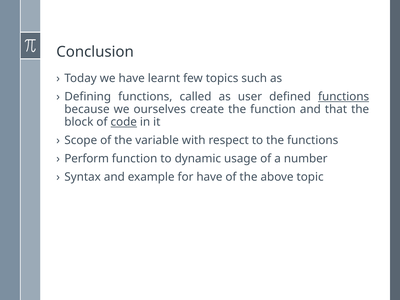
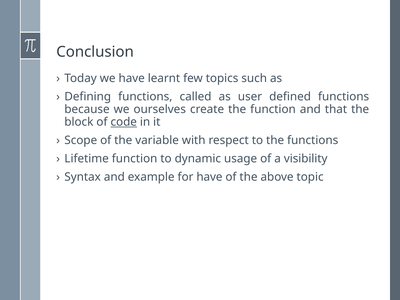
functions underline: present -> none (344, 97)
Perform: Perform -> Lifetime (87, 159)
number: number -> visibility (306, 159)
